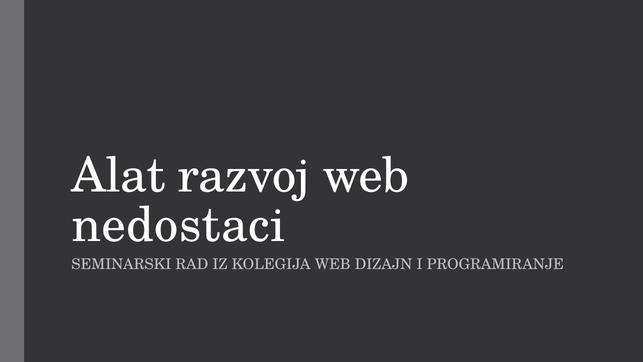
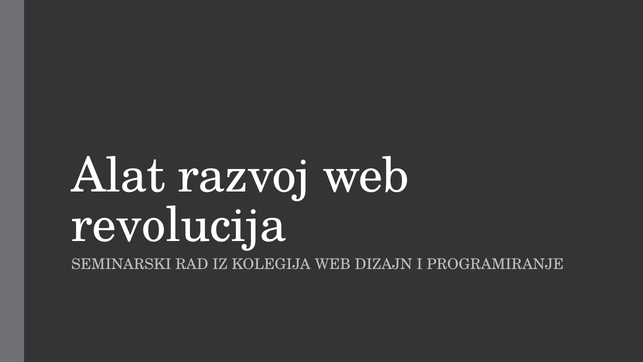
nedostaci: nedostaci -> revolucija (179, 225)
